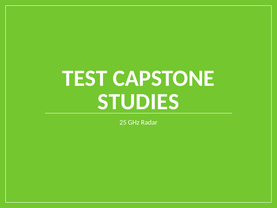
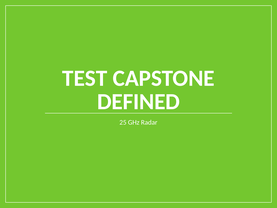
STUDIES: STUDIES -> DEFINED (138, 102)
